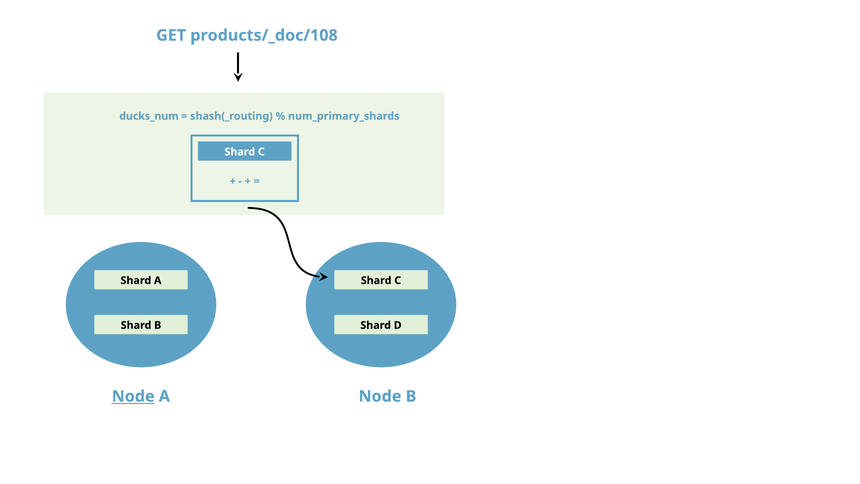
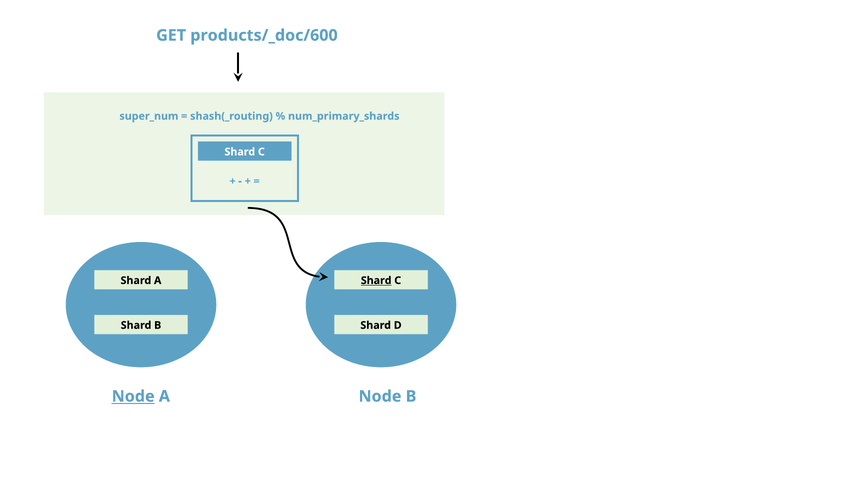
products/_doc/108: products/_doc/108 -> products/_doc/600 (264, 35)
ducks_num: ducks_num -> super_num (149, 116)
Shard underline: none -> present (376, 280)
